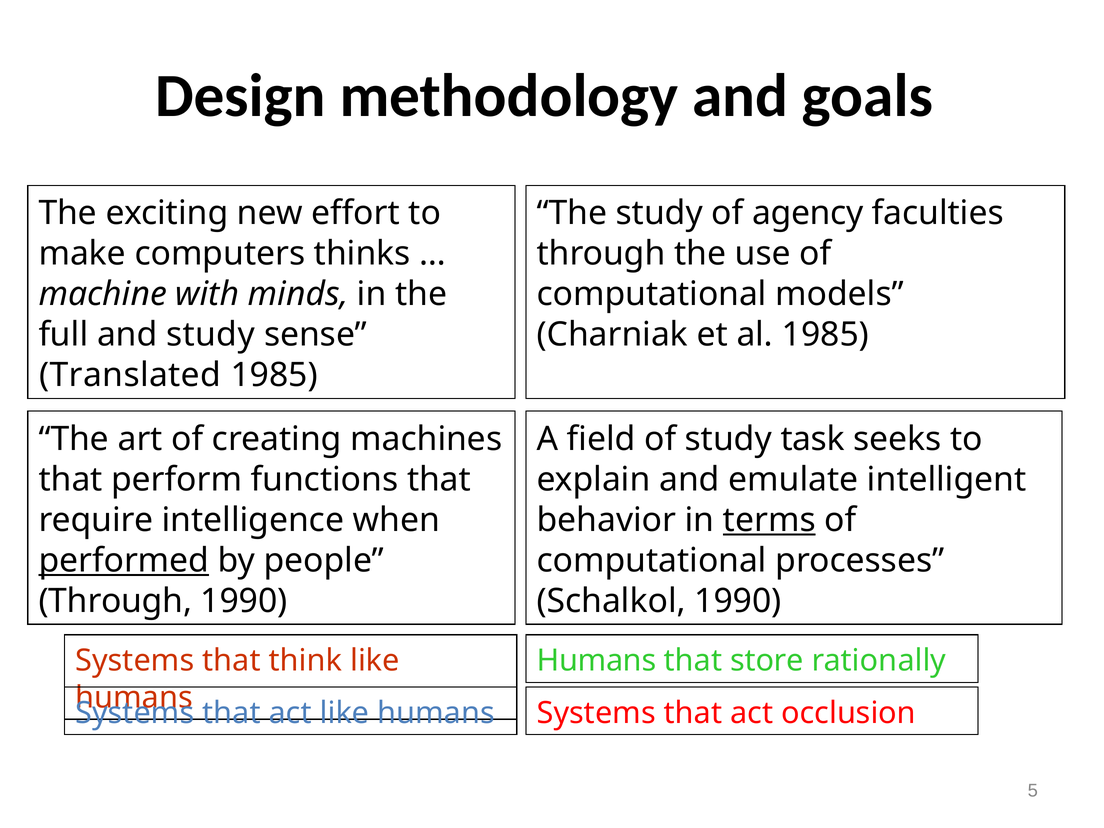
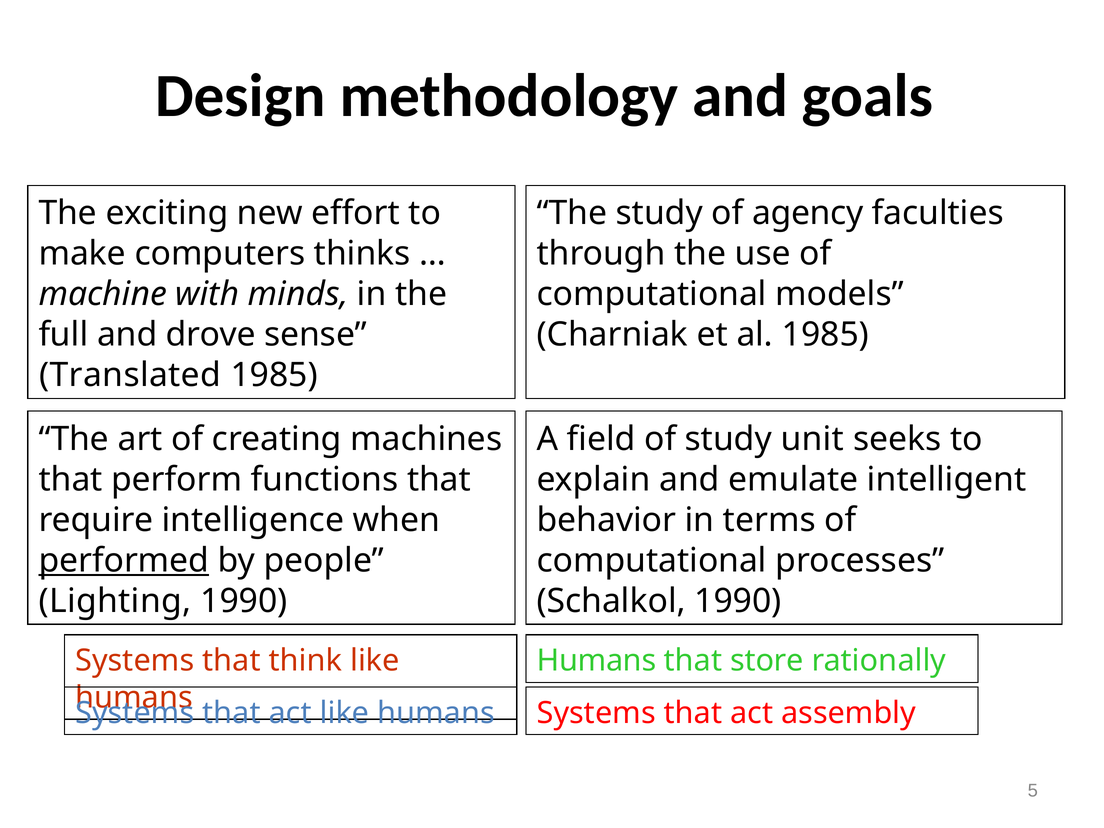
and study: study -> drove (211, 335)
task: task -> unit (812, 439)
terms underline: present -> none (769, 520)
Through: Through -> Lighting (115, 601)
occlusion: occlusion -> assembly (849, 713)
